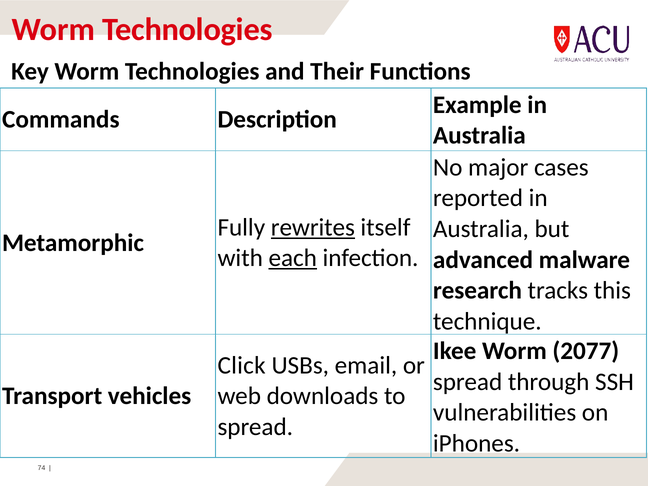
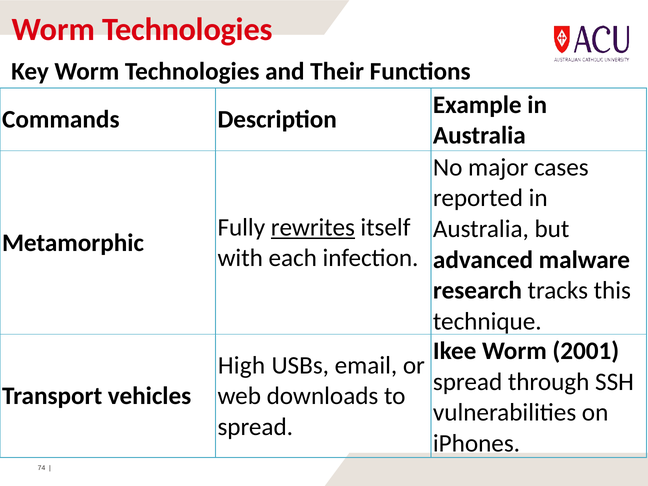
each underline: present -> none (293, 258)
2077: 2077 -> 2001 (586, 351)
Click: Click -> High (242, 365)
